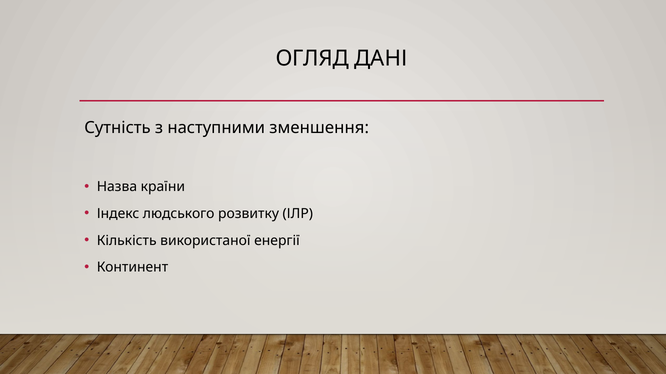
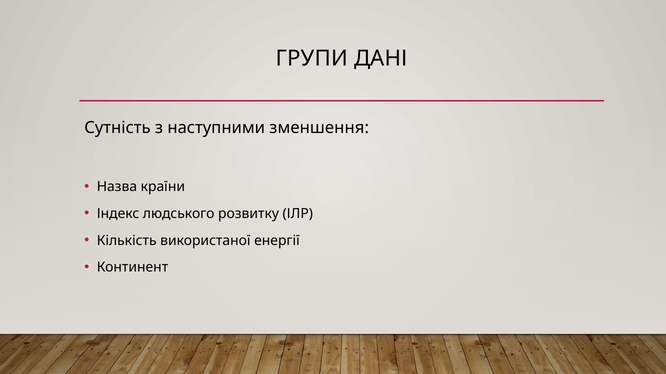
ОГЛЯД: ОГЛЯД -> ГРУПИ (312, 58)
